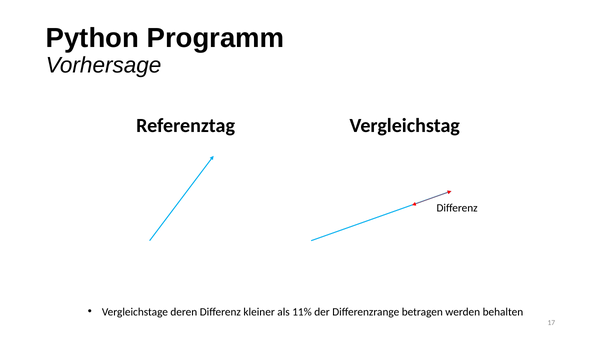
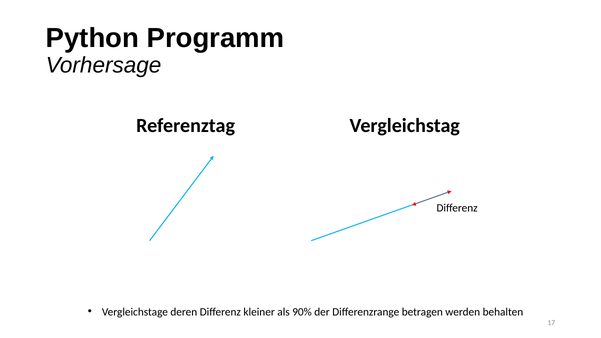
11%: 11% -> 90% (302, 312)
